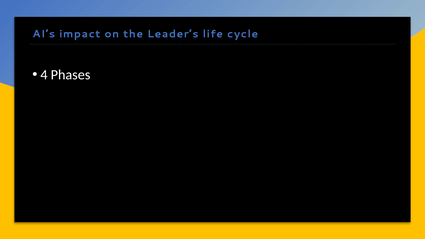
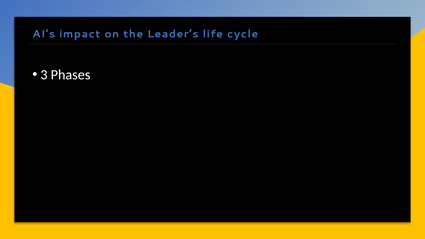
4: 4 -> 3 (44, 75)
